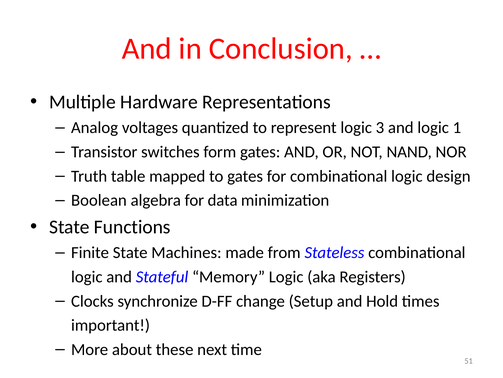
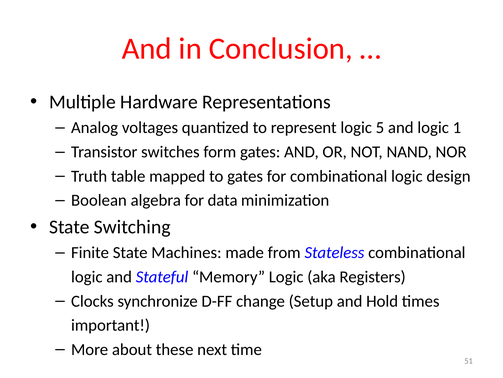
3: 3 -> 5 (380, 128)
Functions: Functions -> Switching (132, 227)
